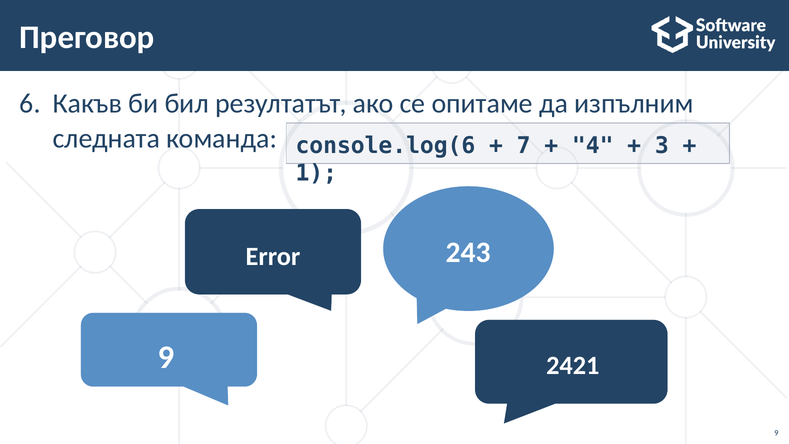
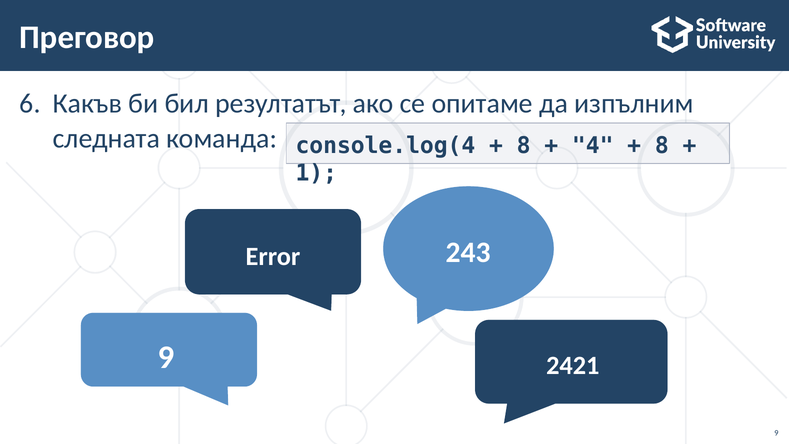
console.log(6: console.log(6 -> console.log(4 (385, 145)
7: 7 -> 8 (524, 145)
3: 3 -> 8 (662, 145)
